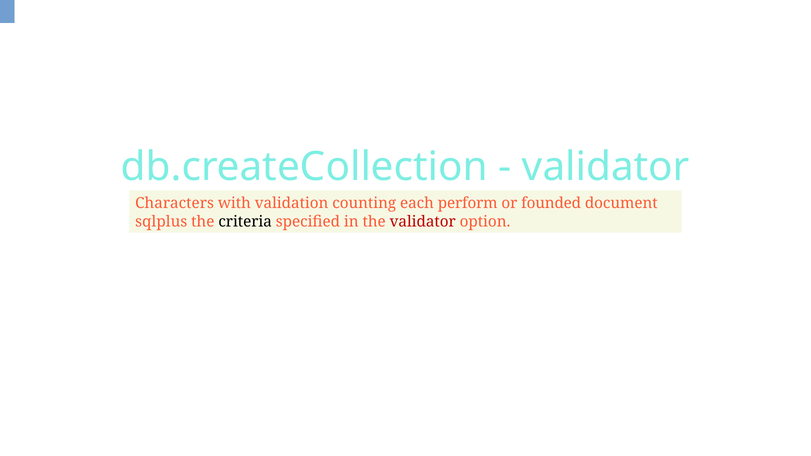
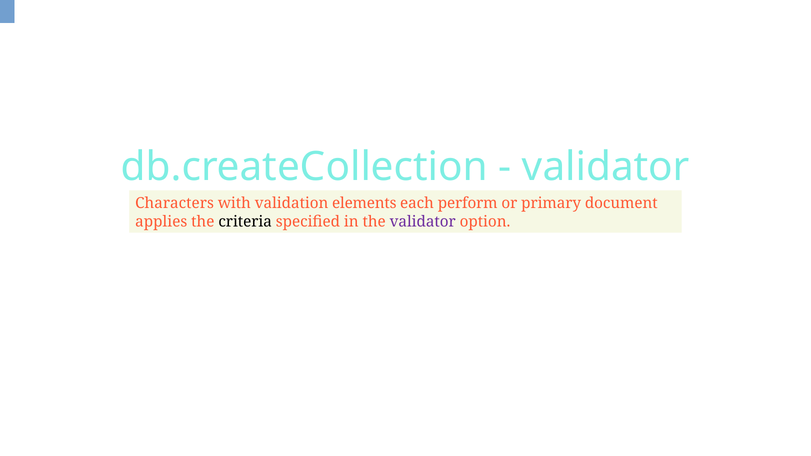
counting: counting -> elements (364, 204)
founded: founded -> primary (551, 204)
sqlplus: sqlplus -> applies (161, 222)
validator colour: red -> purple (423, 222)
